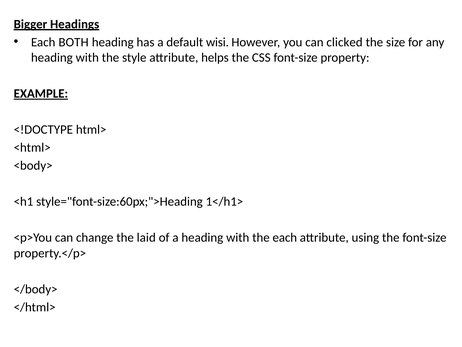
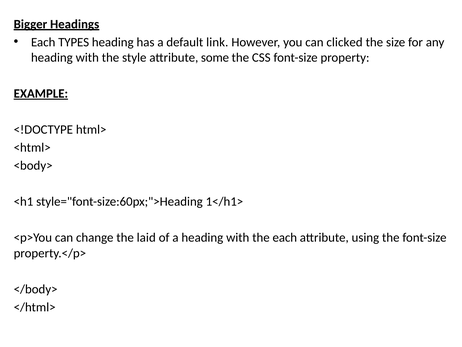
BOTH: BOTH -> TYPES (74, 42)
wisi: wisi -> link (217, 42)
helps: helps -> some (215, 58)
